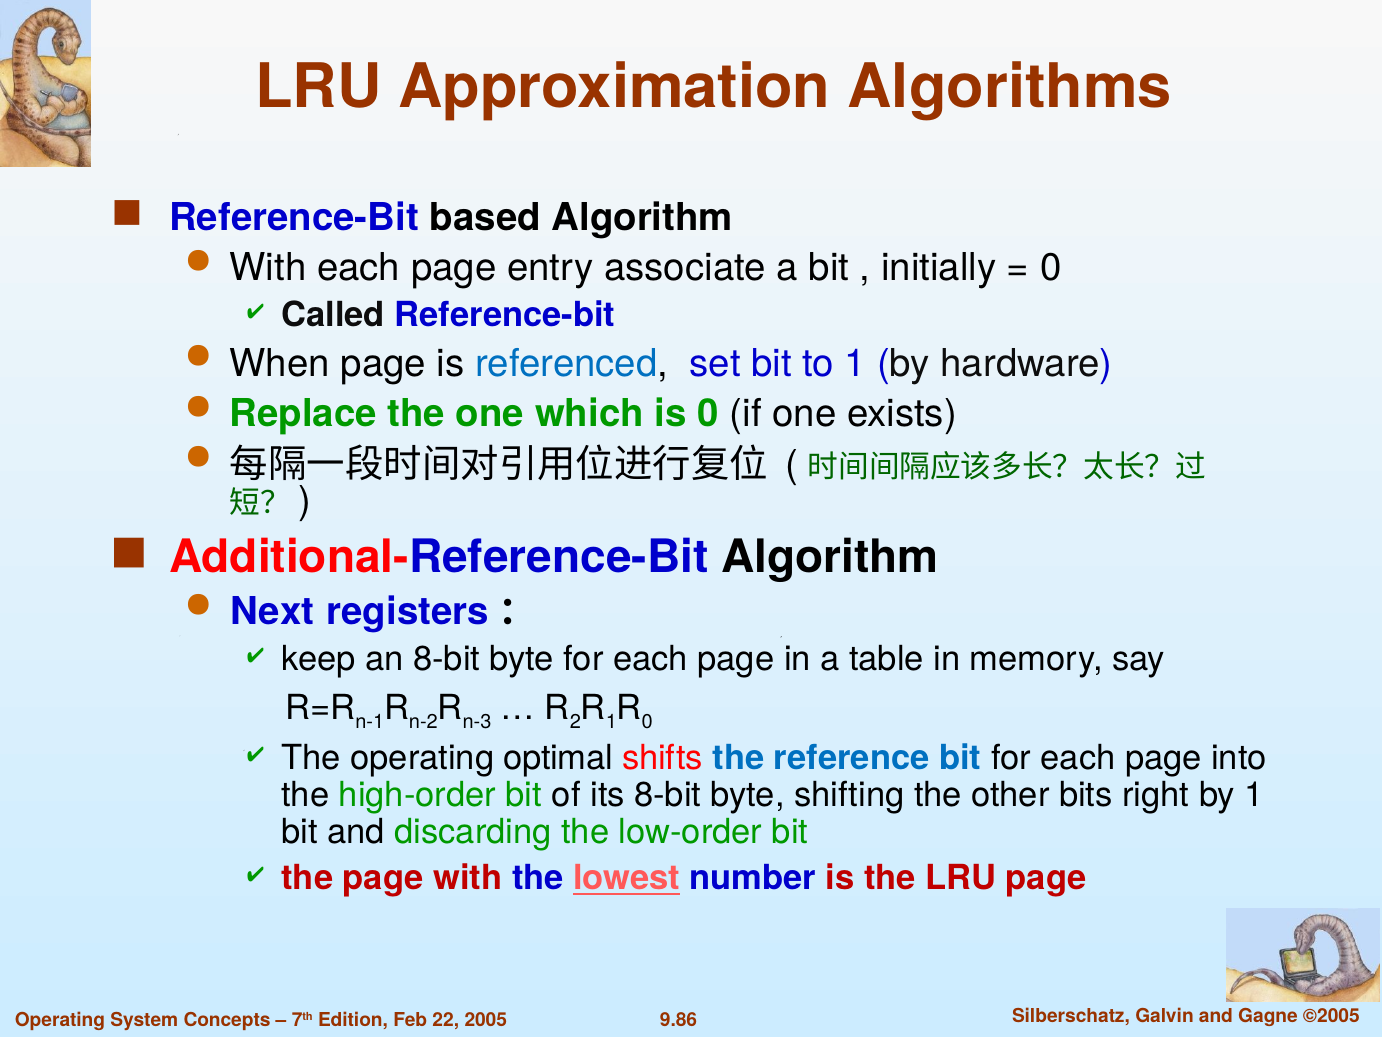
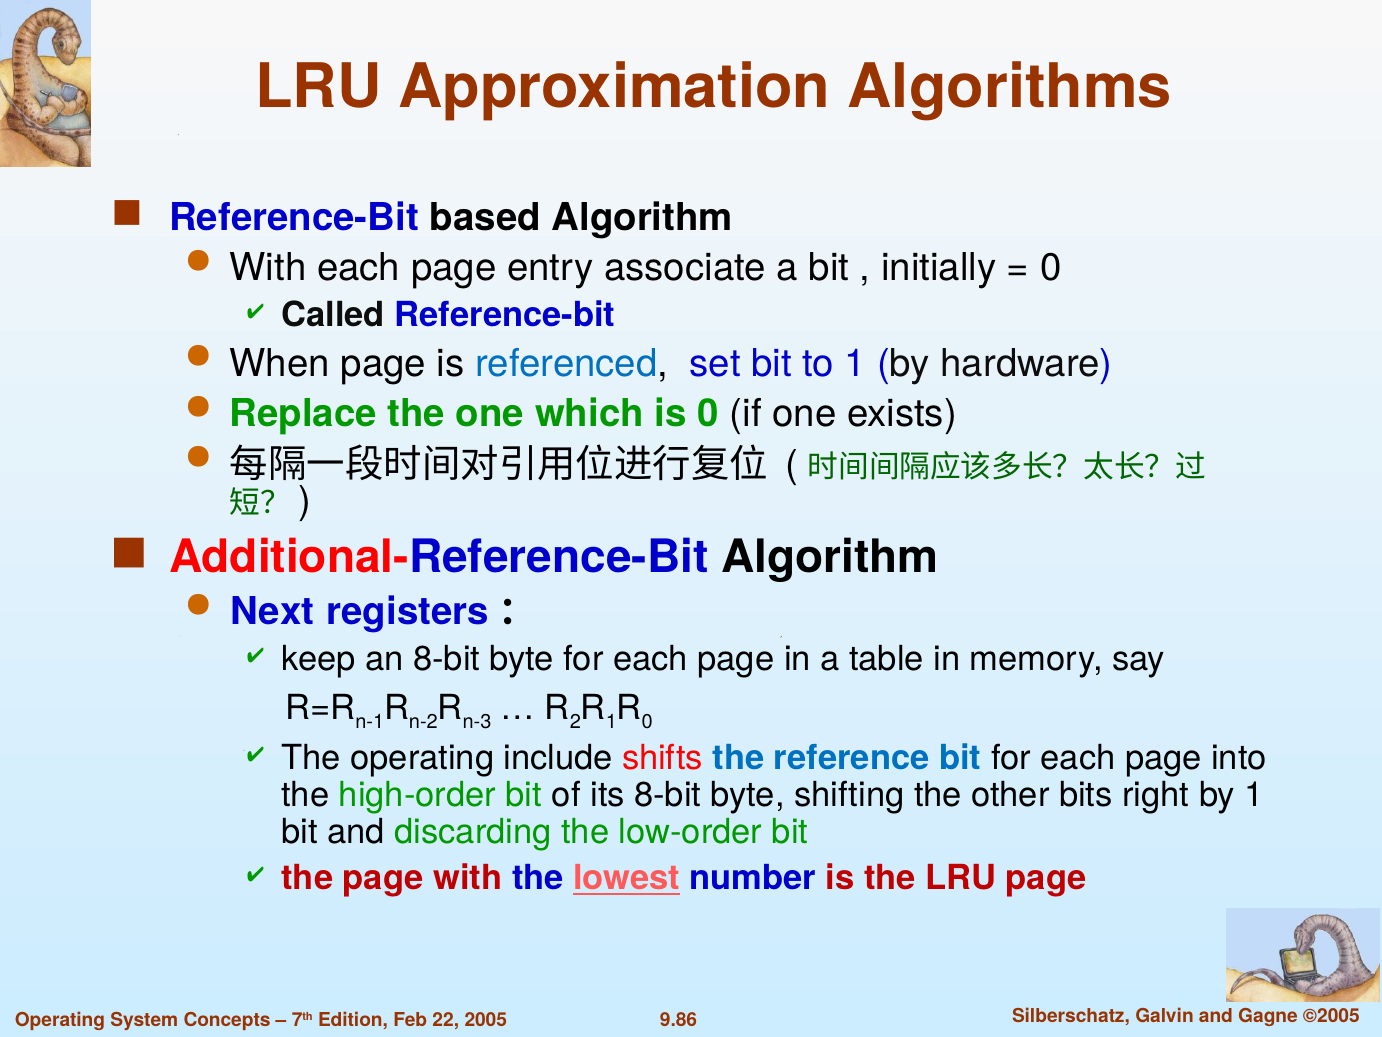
optimal: optimal -> include (558, 757)
